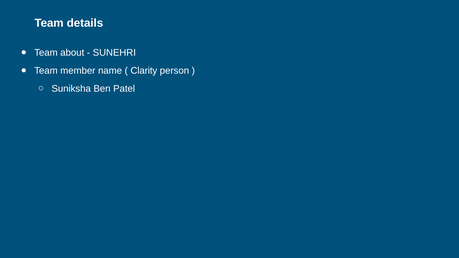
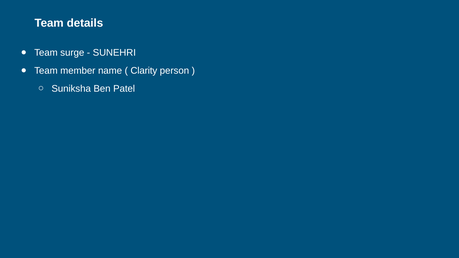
about: about -> surge (72, 53)
